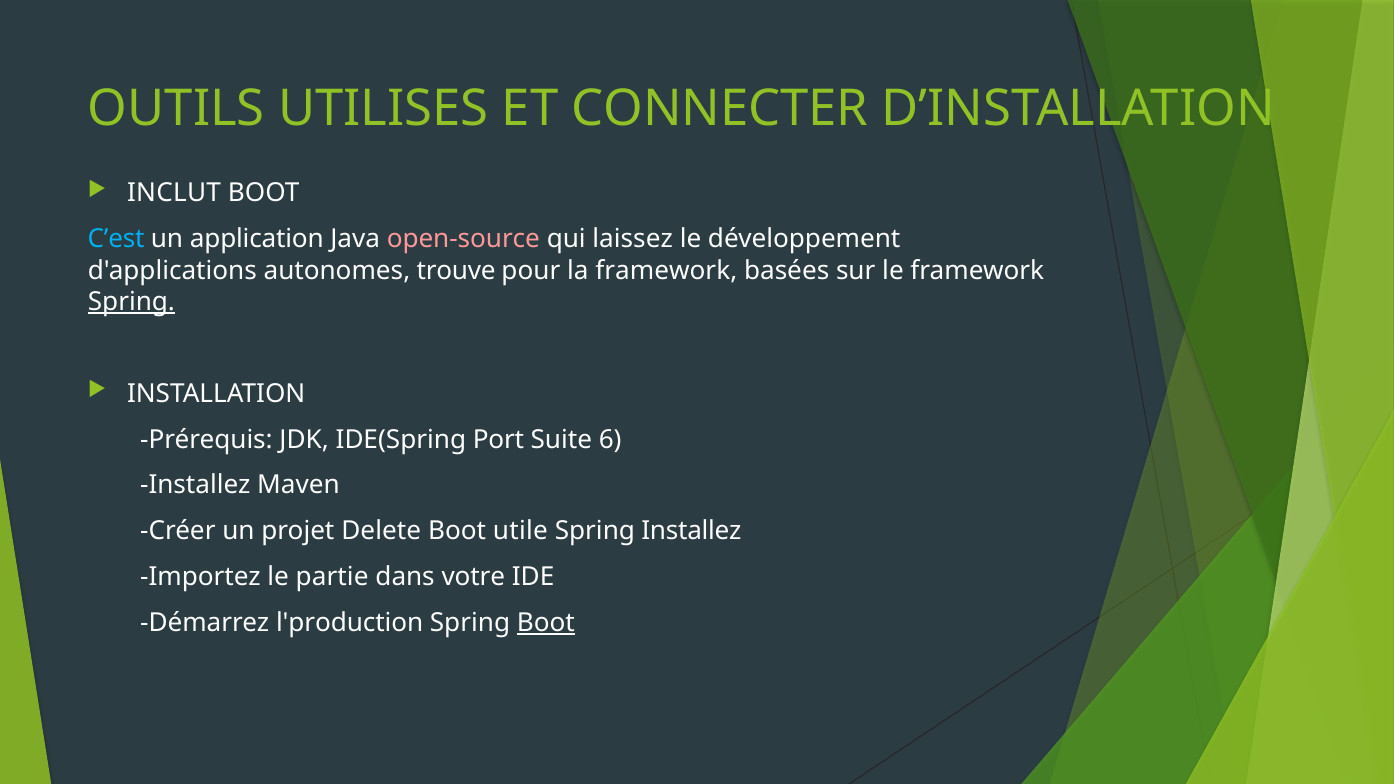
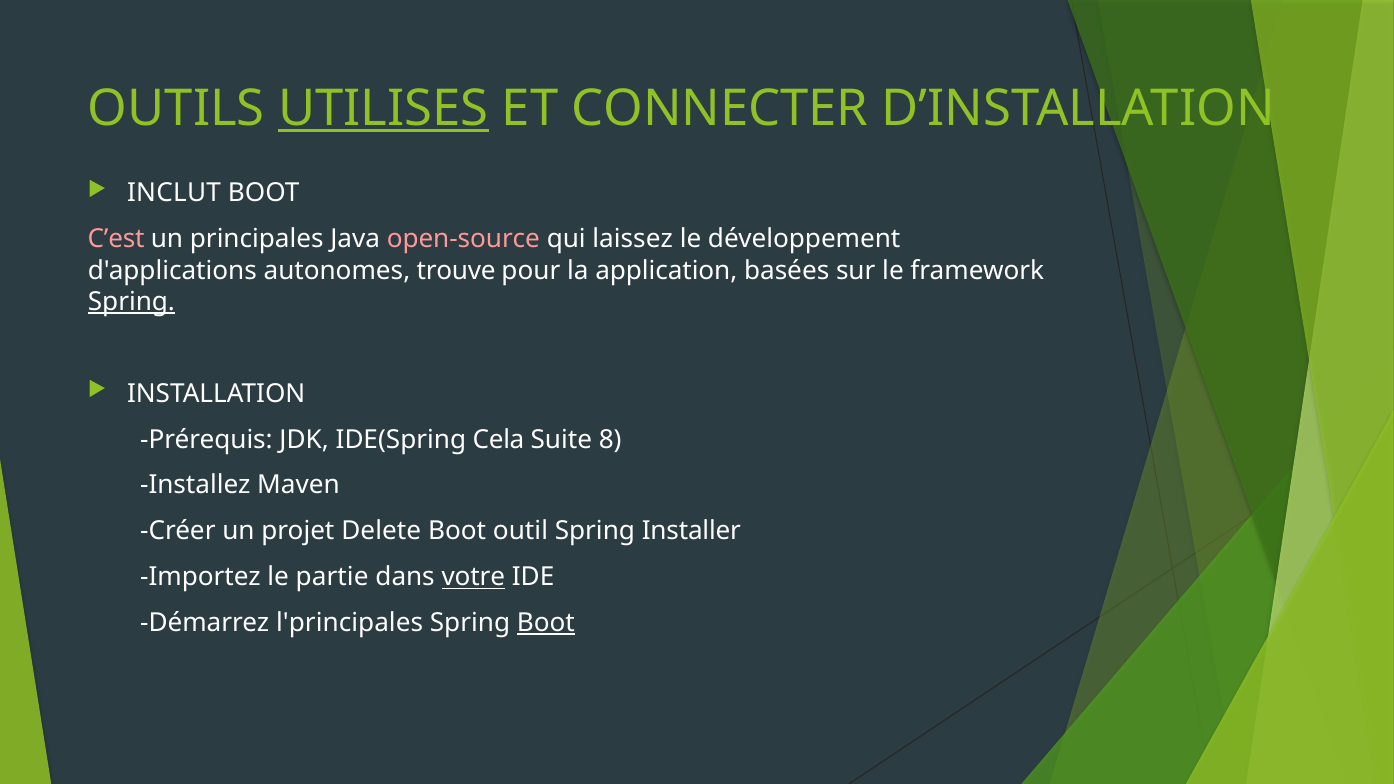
UTILISES underline: none -> present (383, 109)
C’est colour: light blue -> pink (116, 239)
application: application -> principales (257, 239)
la framework: framework -> application (666, 270)
Port: Port -> Cela (498, 440)
6: 6 -> 8 (610, 440)
utile: utile -> outil (520, 531)
Spring Installez: Installez -> Installer (691, 531)
votre underline: none -> present (473, 577)
l'production: l'production -> l'principales (350, 623)
